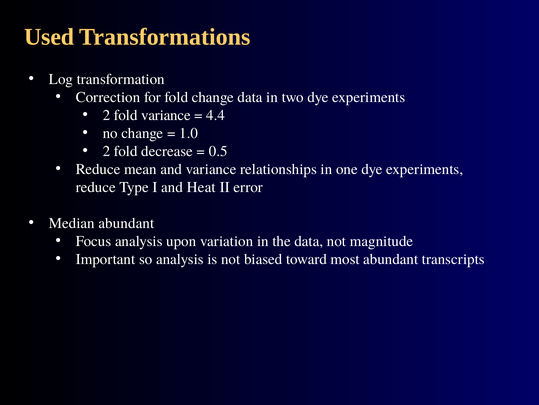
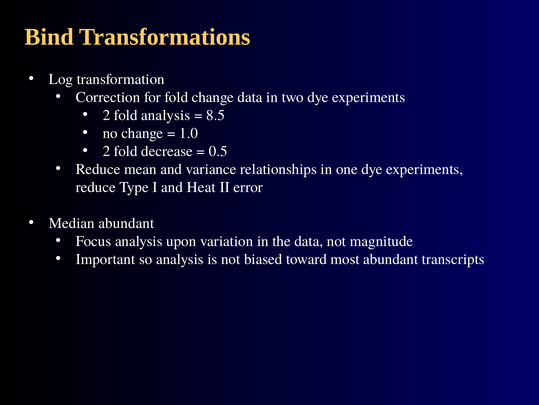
Used: Used -> Bind (49, 37)
fold variance: variance -> analysis (166, 115)
4.4: 4.4 -> 8.5 (216, 115)
